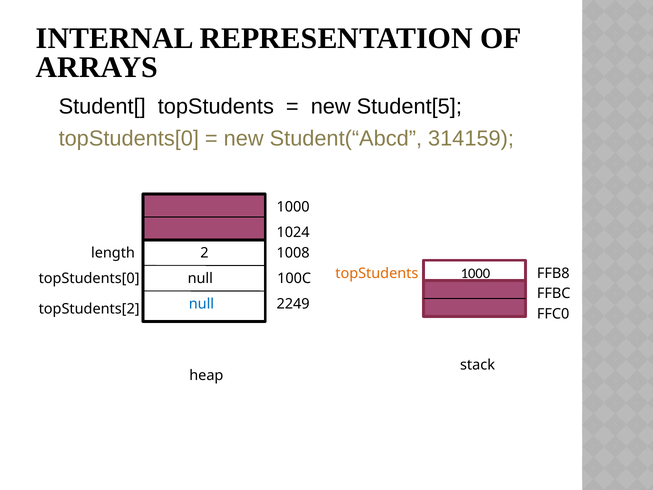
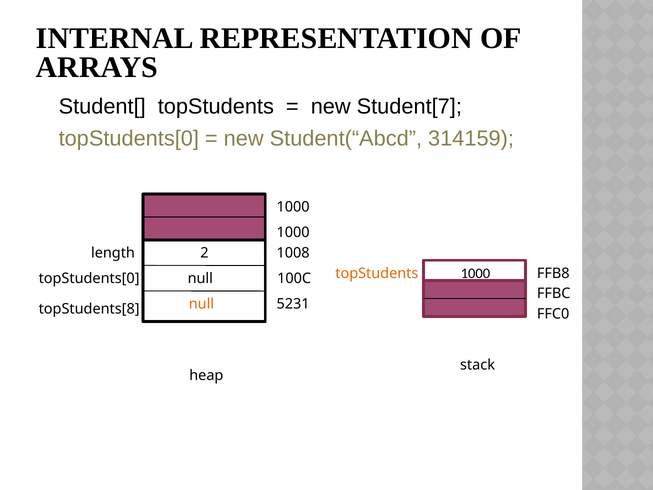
Student[5: Student[5 -> Student[7 (409, 106)
1024: 1024 -> 1000 (293, 232)
null colour: blue -> orange (201, 304)
2249: 2249 -> 5231 (293, 304)
topStudents[2: topStudents[2 -> topStudents[8 (89, 309)
